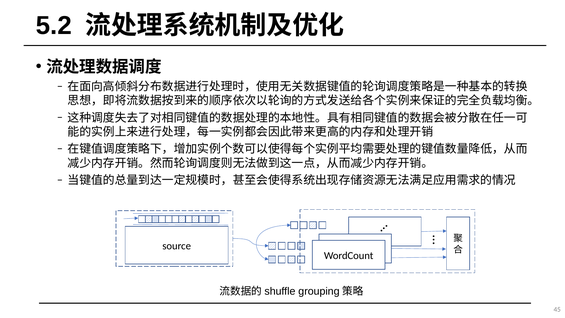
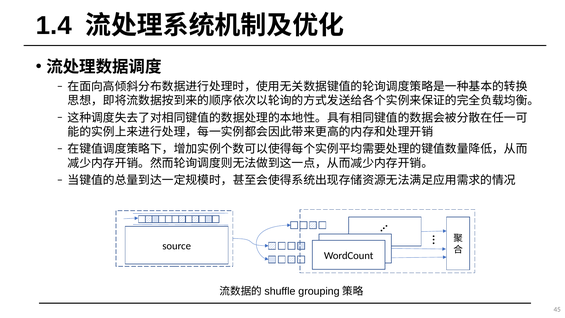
5.2: 5.2 -> 1.4 (54, 26)
